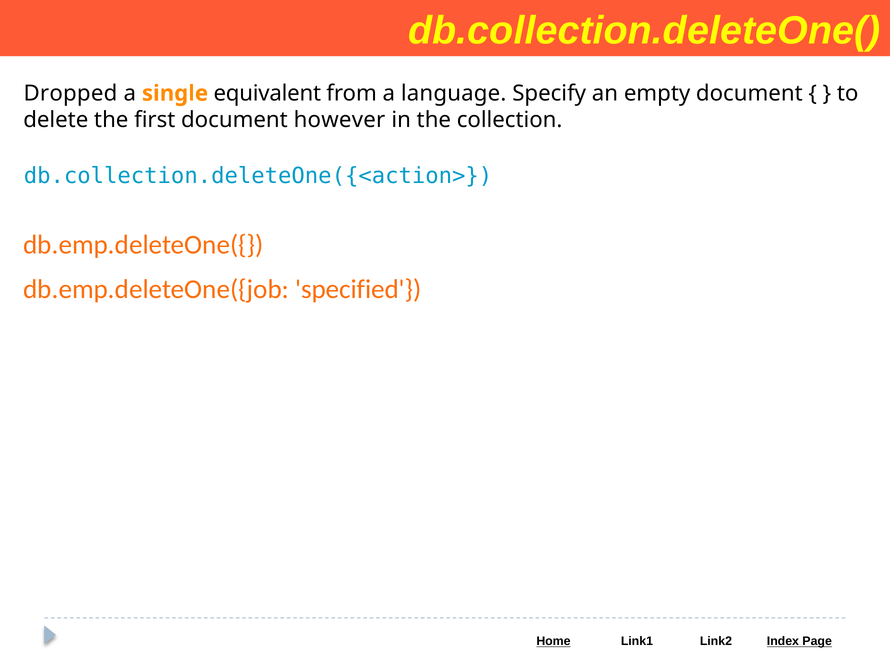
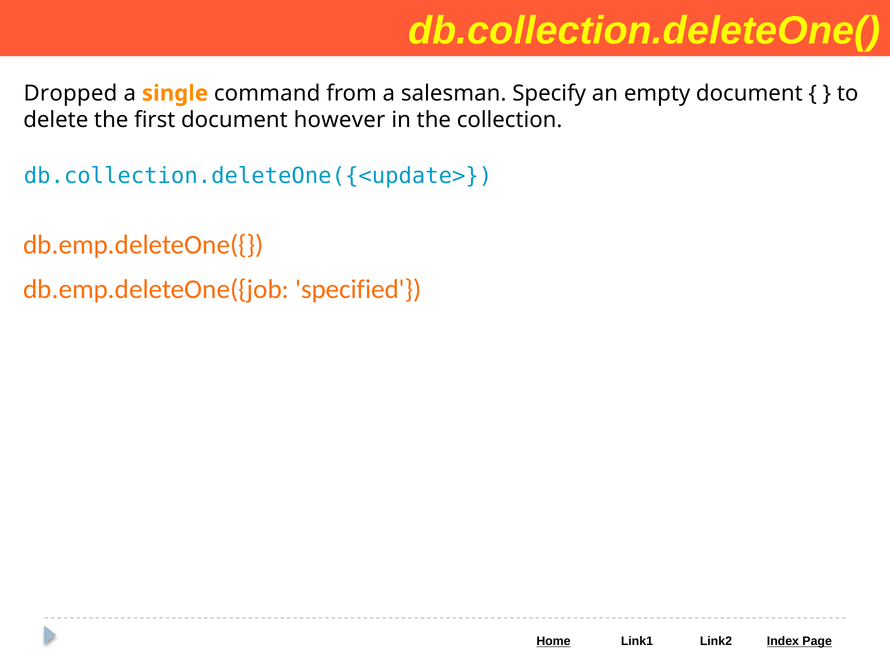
equivalent: equivalent -> command (267, 93)
language: language -> salesman (454, 93)
db.collection.deleteOne({<action>: db.collection.deleteOne({<action> -> db.collection.deleteOne({<update> (258, 176)
